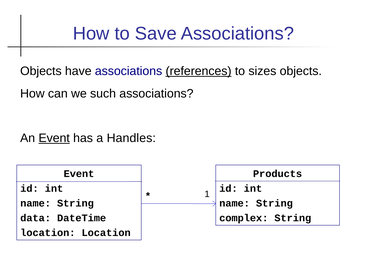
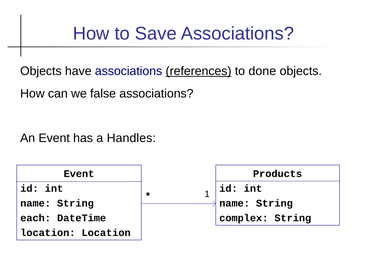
sizes: sizes -> done (262, 71)
such: such -> false (103, 94)
Event underline: present -> none (54, 138)
data: data -> each (36, 218)
